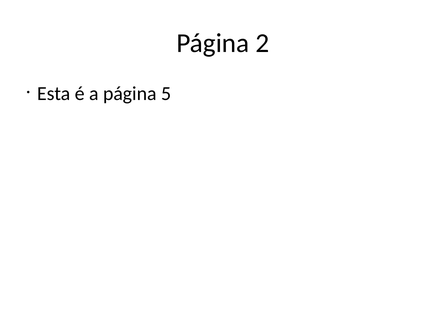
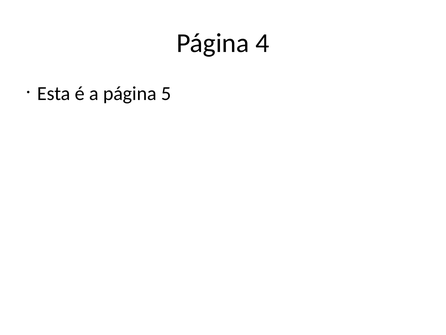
2: 2 -> 4 (262, 43)
